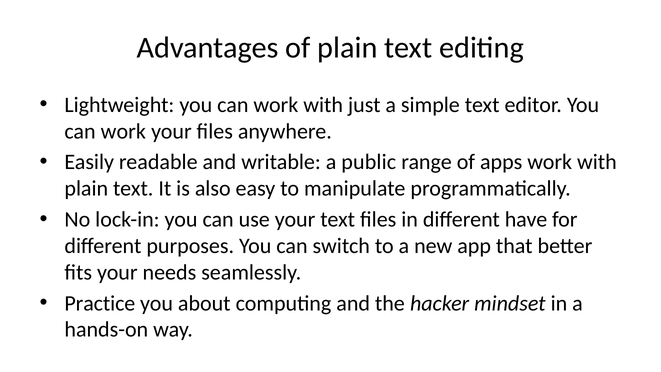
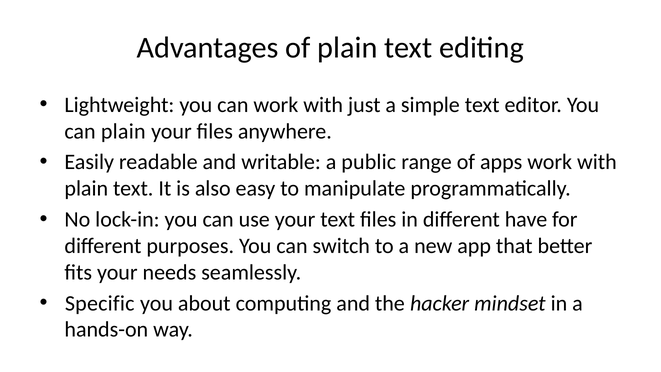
work: work -> plain (123, 131)
Practice: Practice -> Specific (100, 303)
